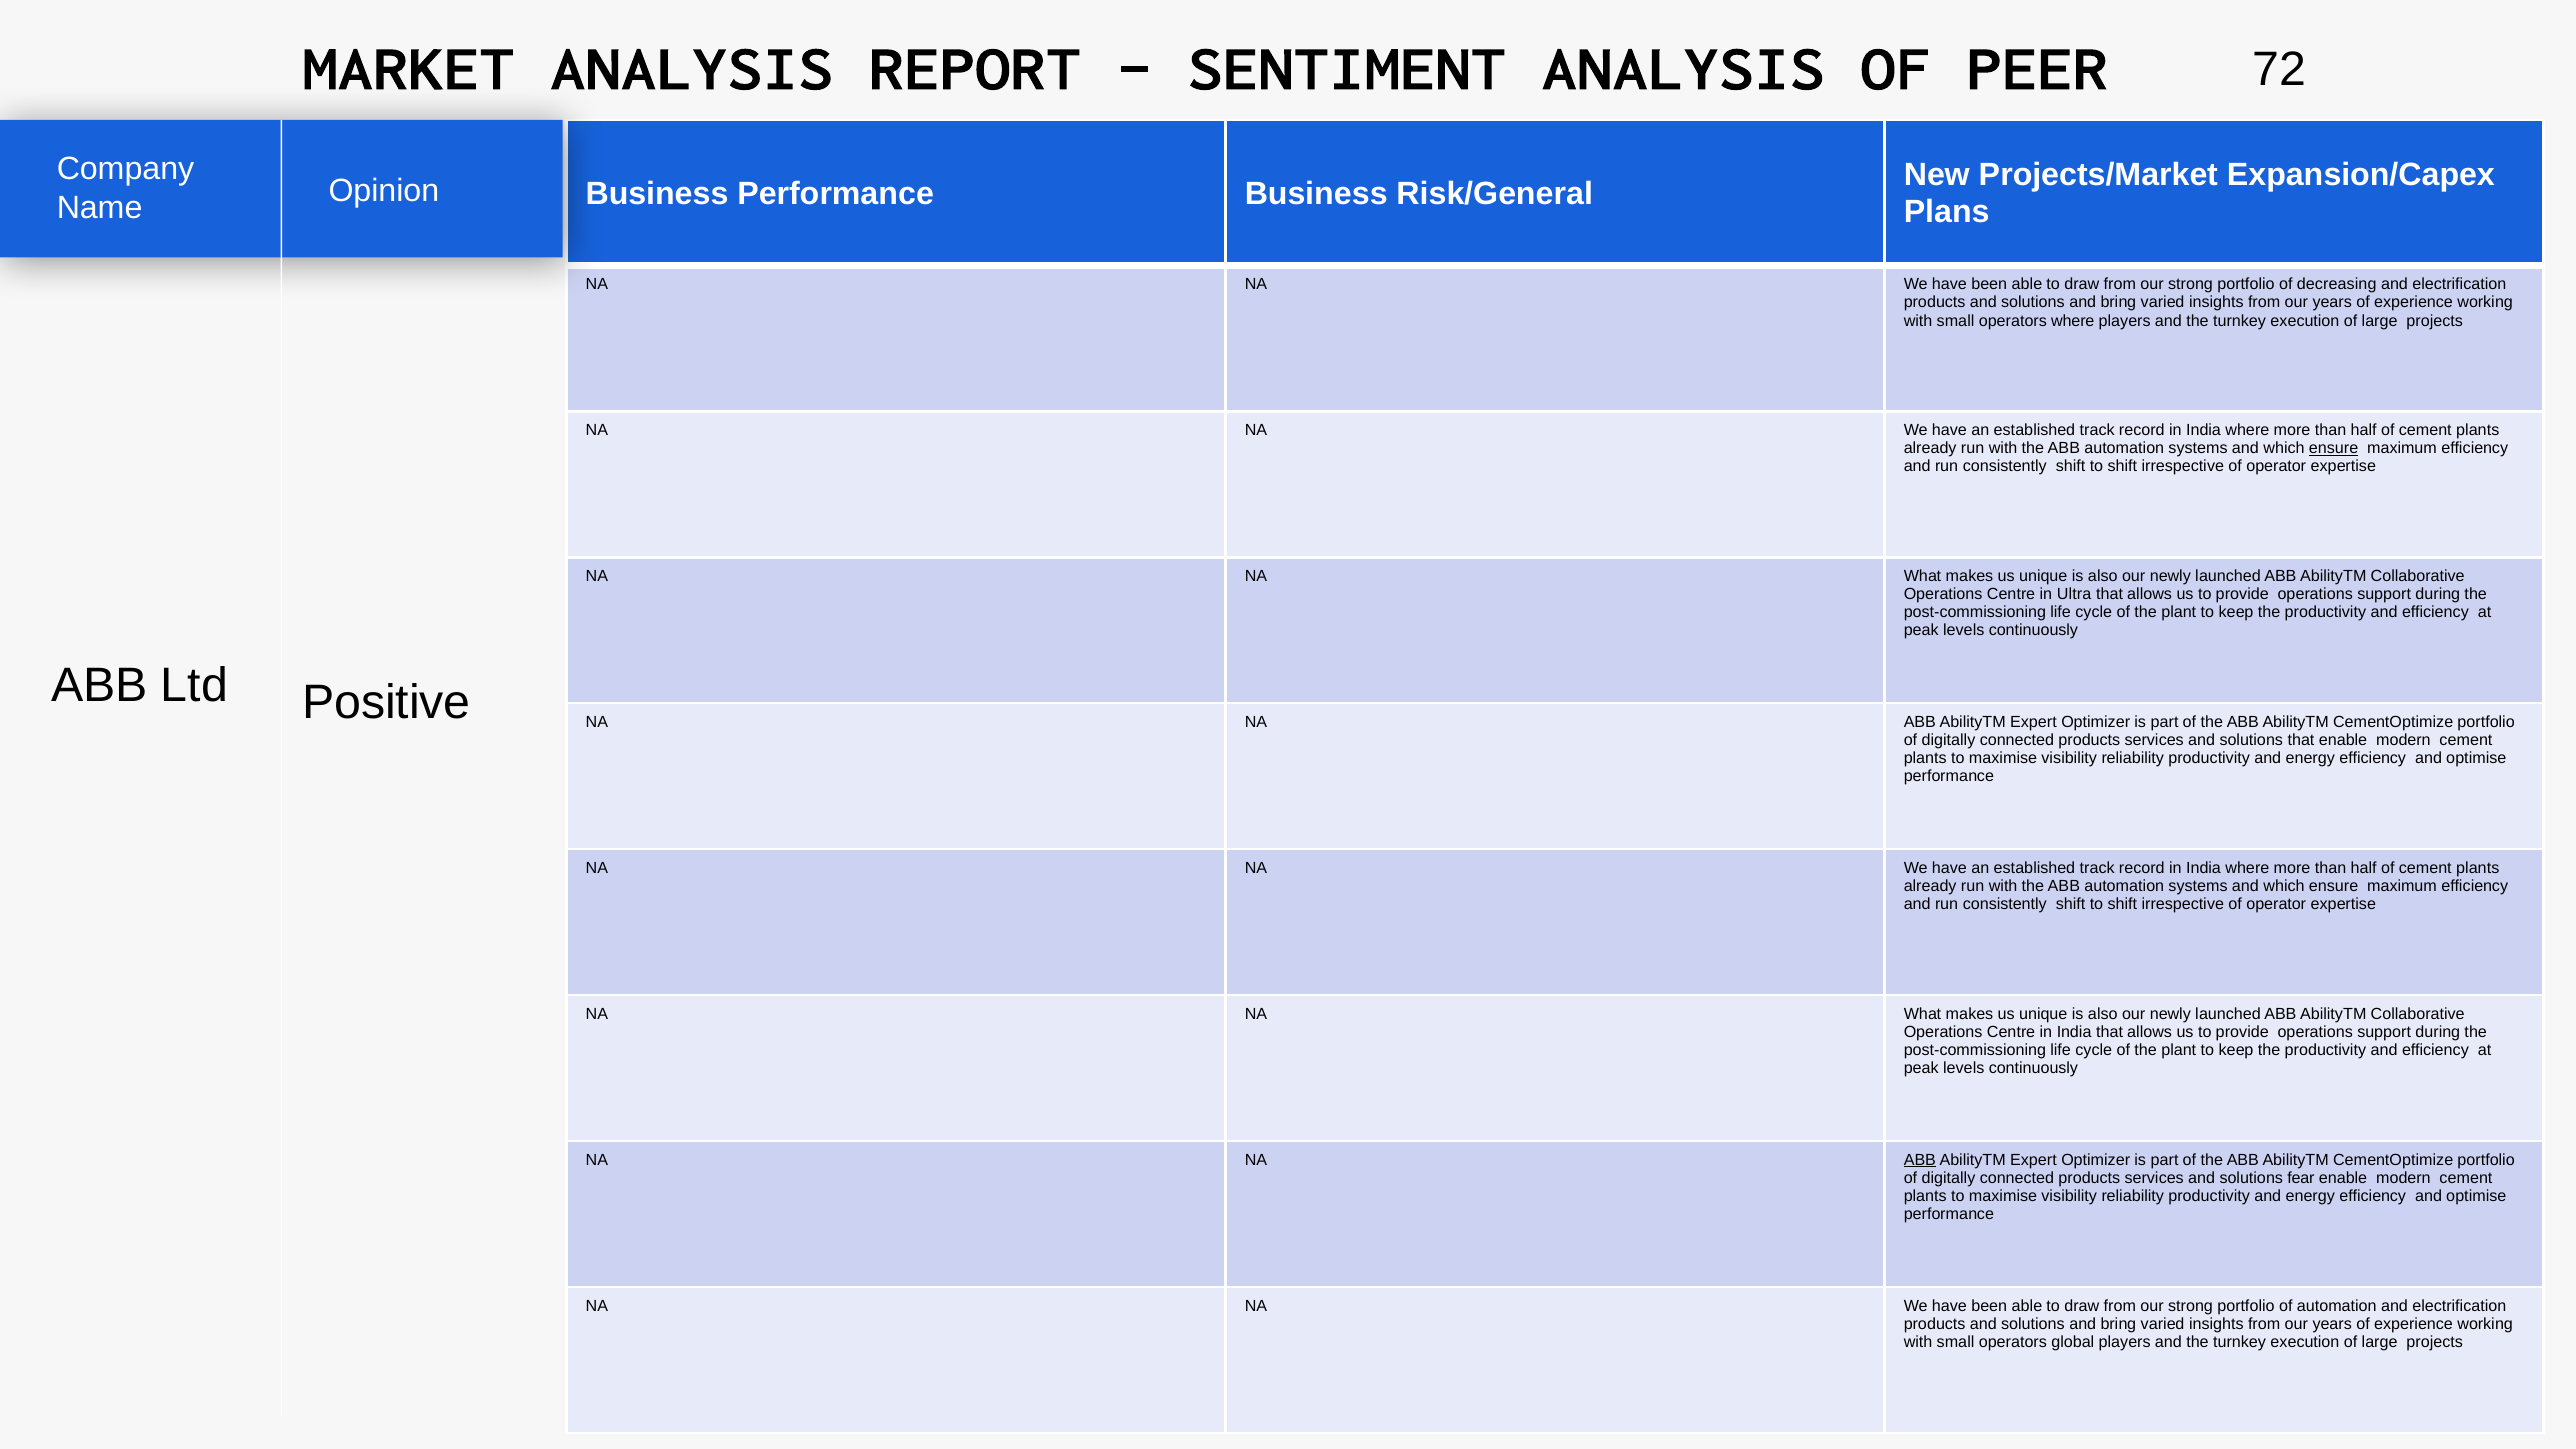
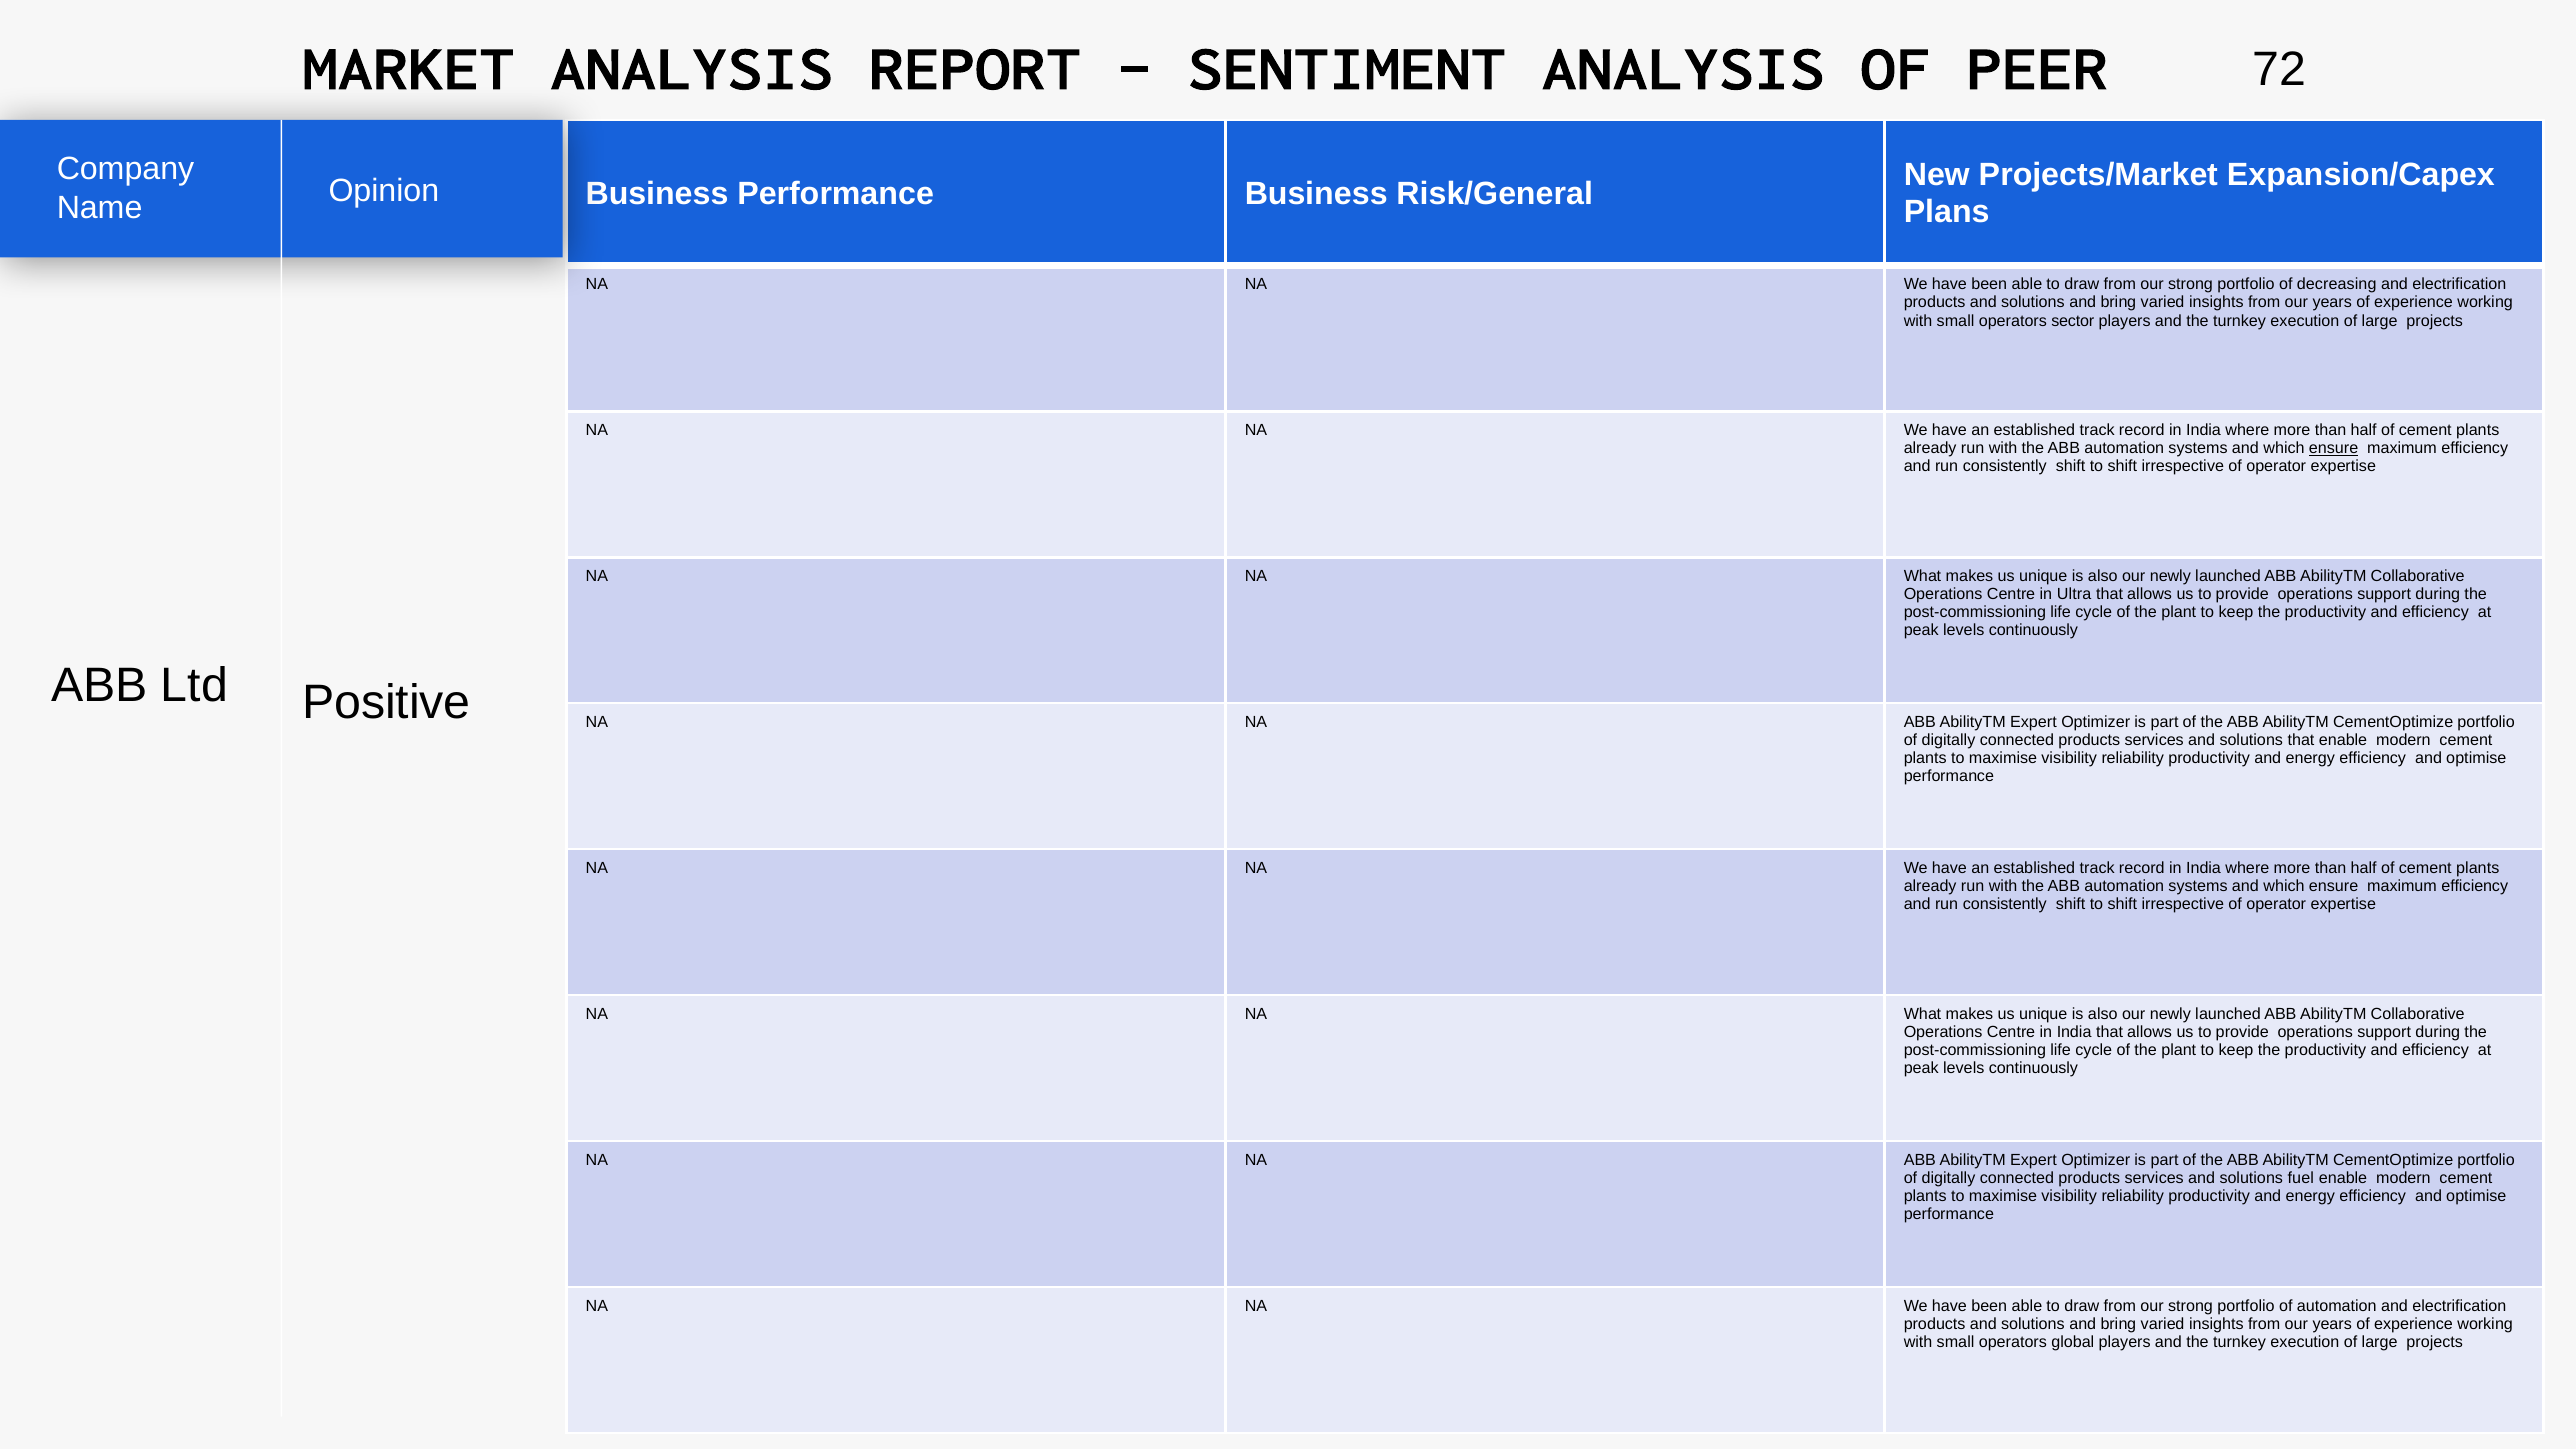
operators where: where -> sector (2073, 321)
ABB underline: present -> none (1920, 1160)
fear: fear -> fuel (2301, 1178)
